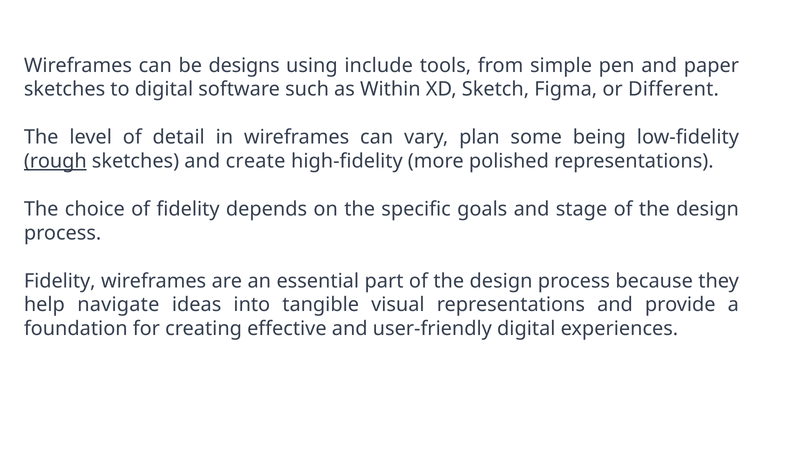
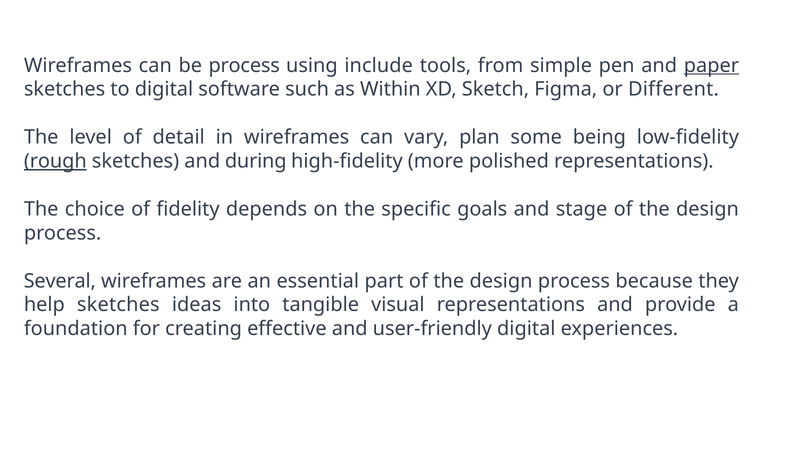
be designs: designs -> process (244, 65)
paper underline: none -> present (711, 65)
create: create -> during (256, 161)
Fidelity: Fidelity -> Several (60, 281)
help navigate: navigate -> sketches (118, 305)
